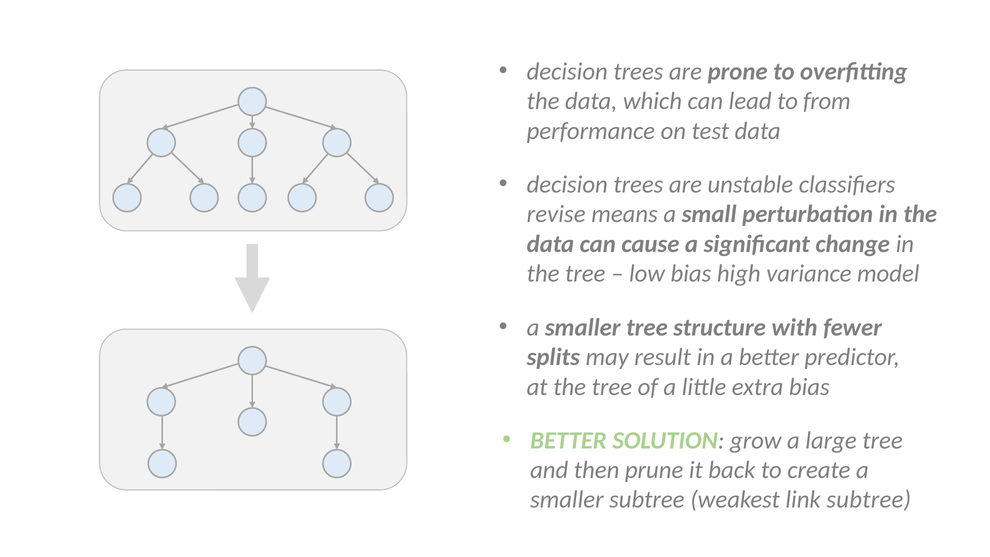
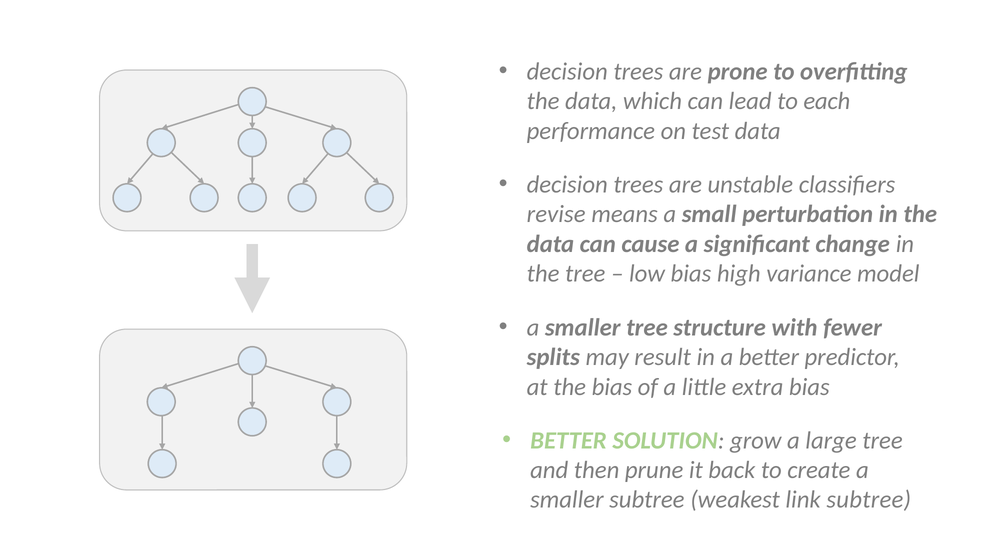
from: from -> each (827, 101)
at the tree: tree -> bias (612, 387)
